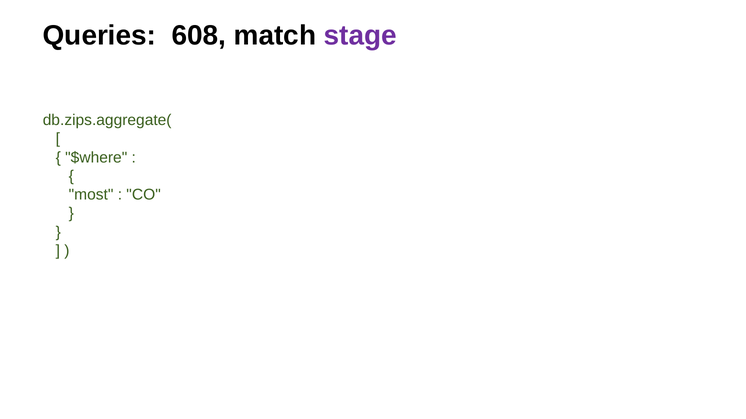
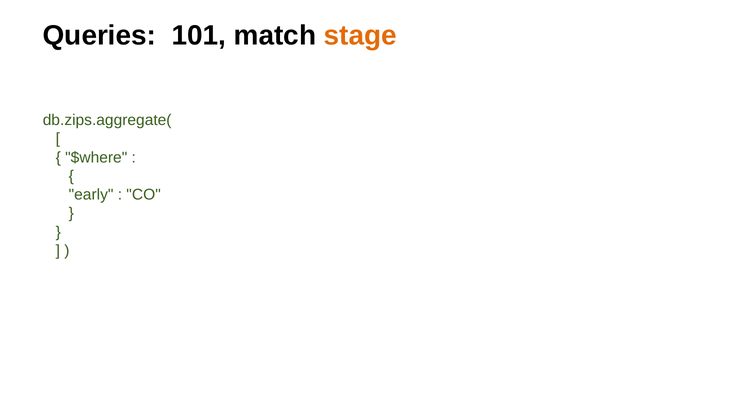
608: 608 -> 101 (199, 35)
stage colour: purple -> orange (360, 35)
most: most -> early (91, 195)
